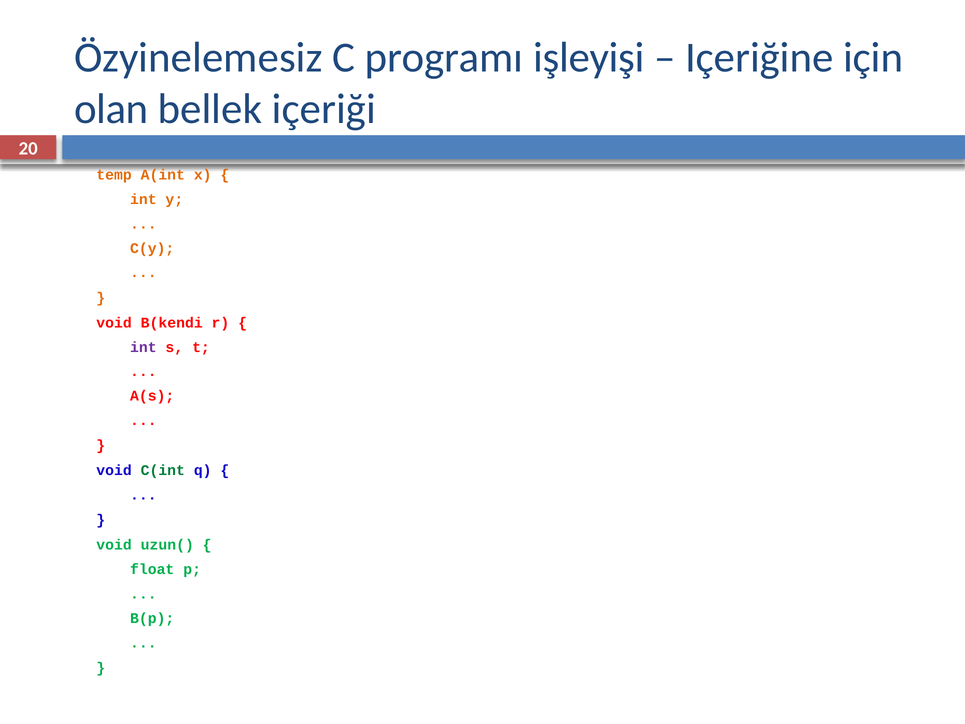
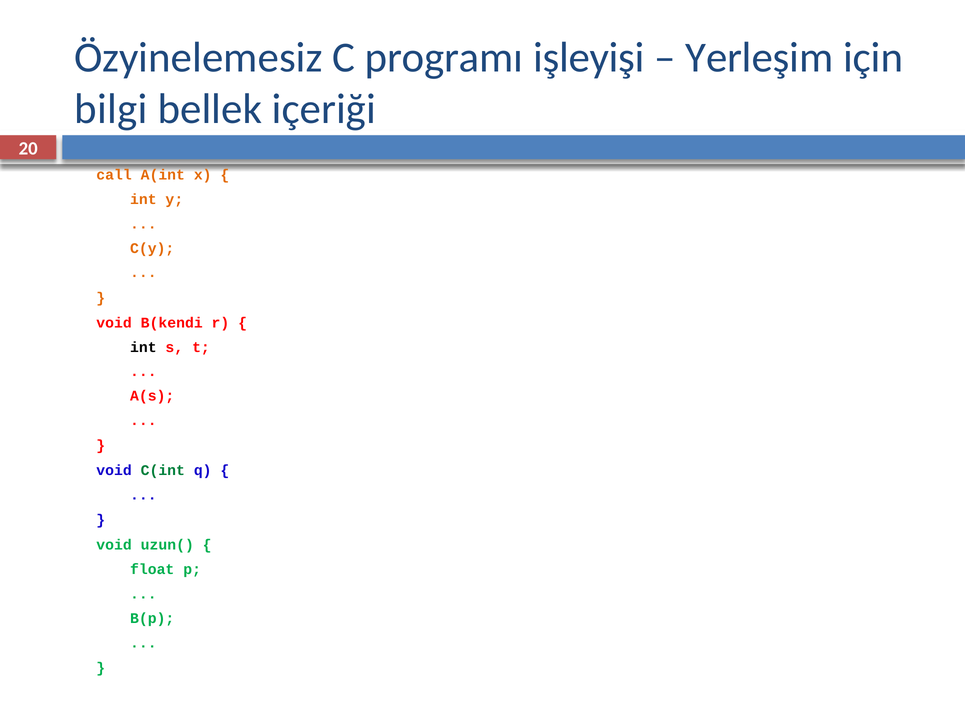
Içeriğine: Içeriğine -> Yerleşim (759, 58)
olan: olan -> bilgi (111, 109)
temp: temp -> call (114, 175)
int colour: purple -> black (143, 347)
